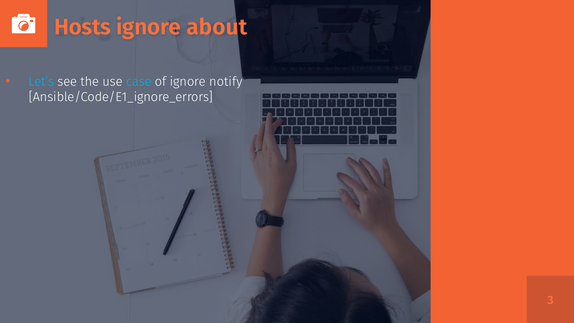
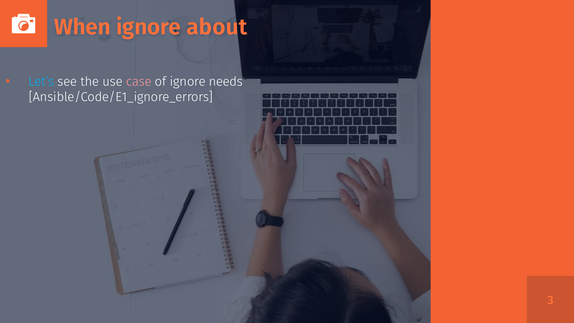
Hosts: Hosts -> When (82, 27)
case colour: light blue -> pink (139, 82)
notify: notify -> needs (226, 82)
